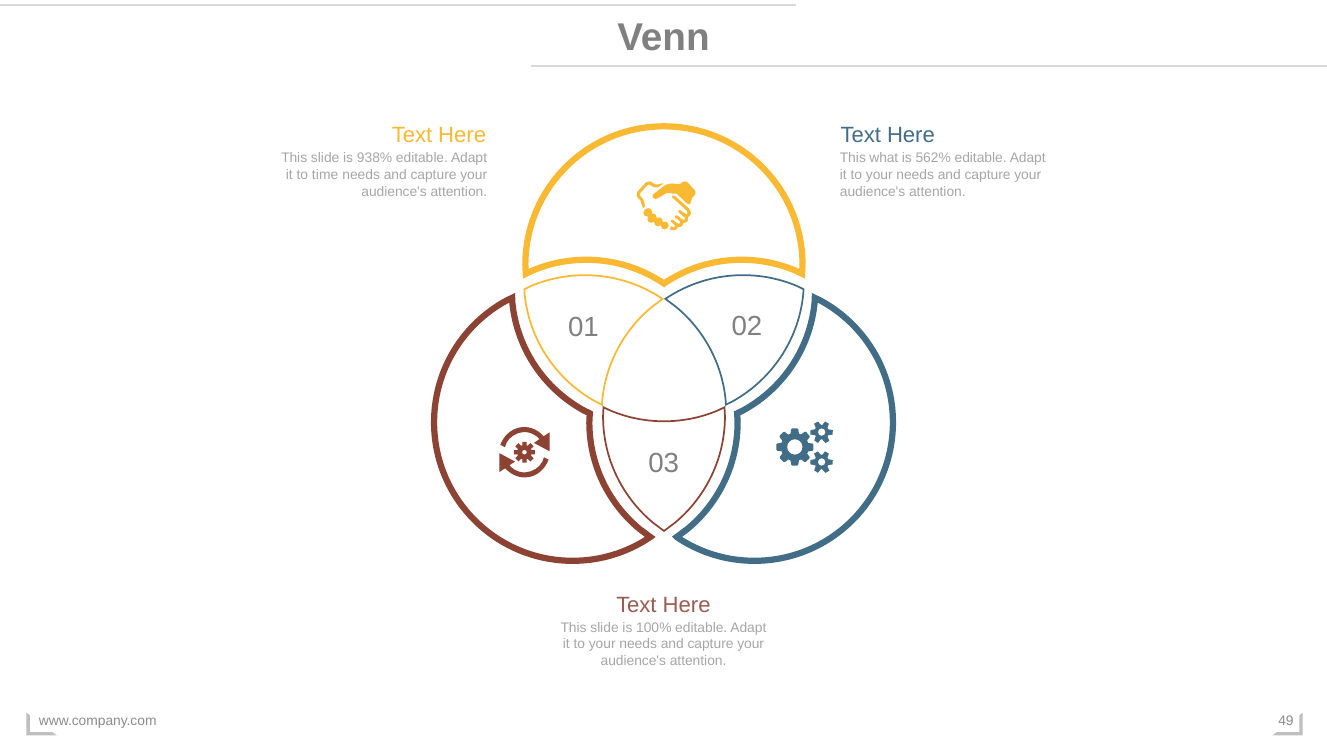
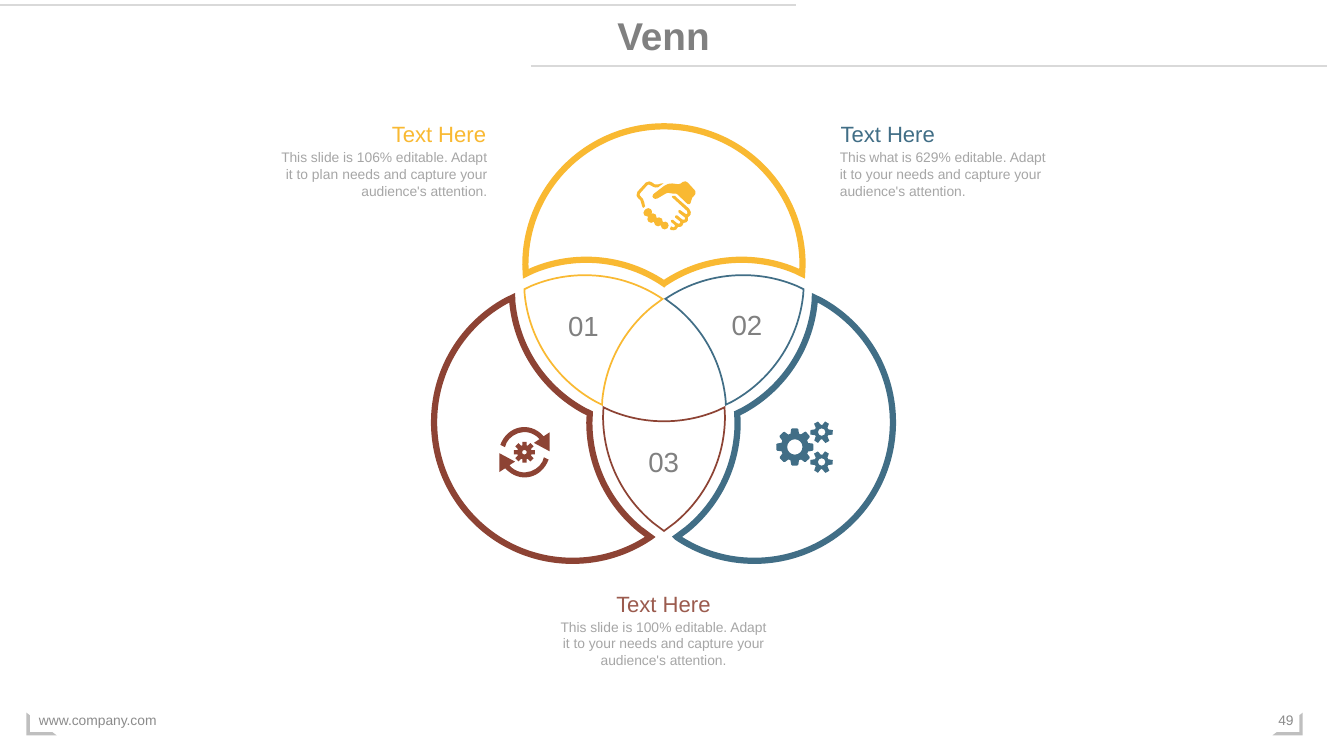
938%: 938% -> 106% (375, 158)
562%: 562% -> 629% (933, 158)
time: time -> plan (325, 175)
